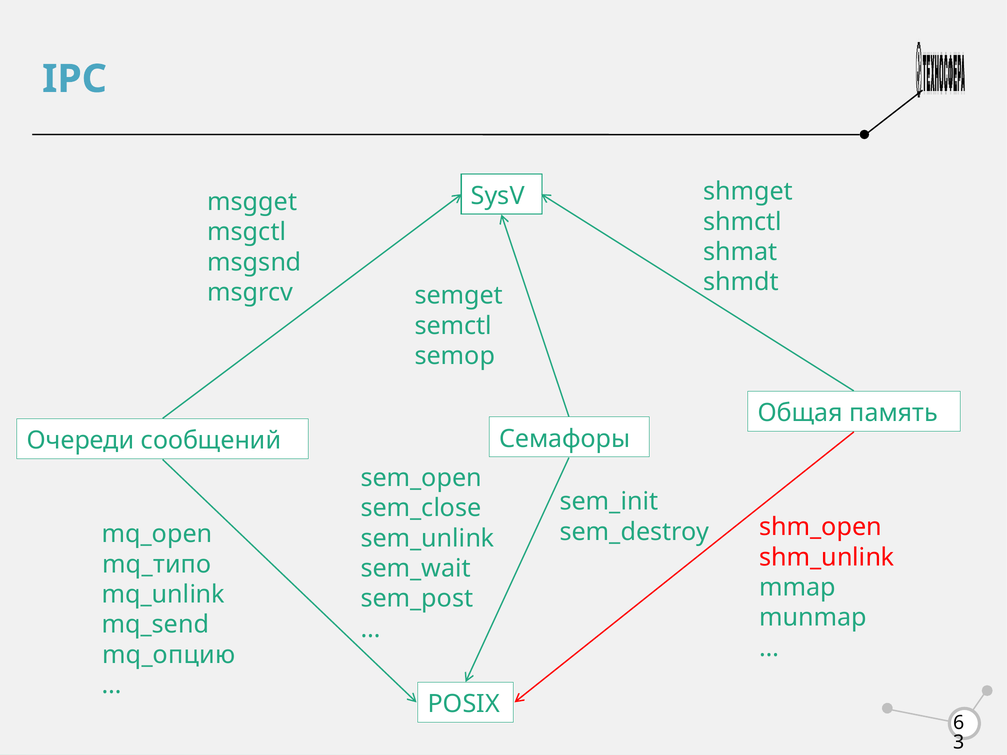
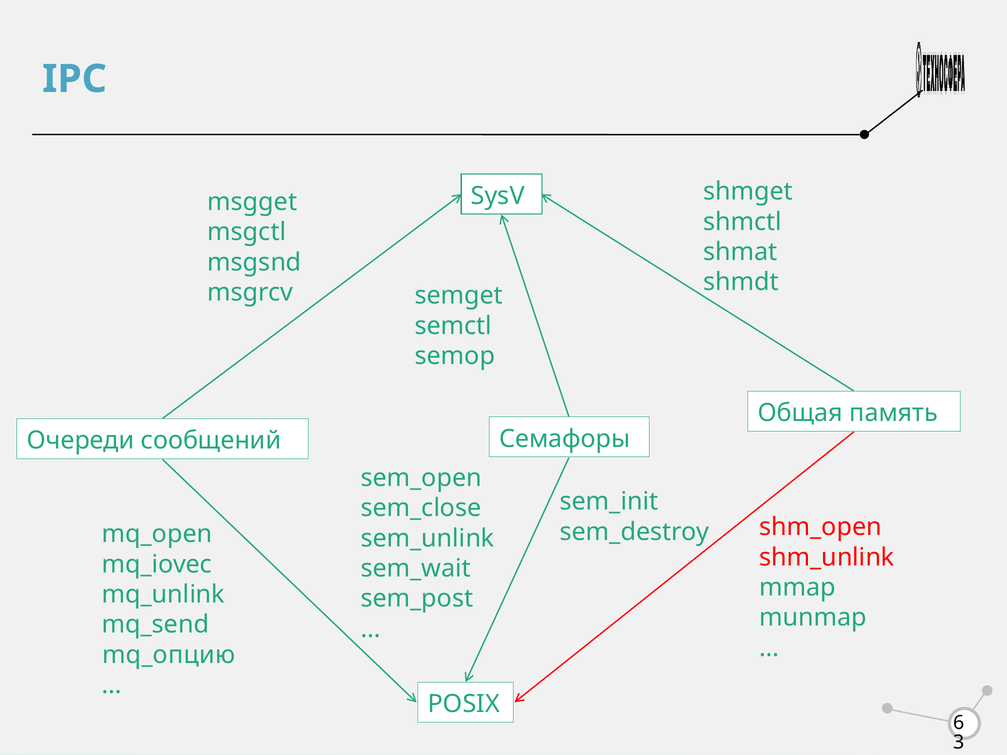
mq_типо: mq_типо -> mq_iovec (157, 564)
